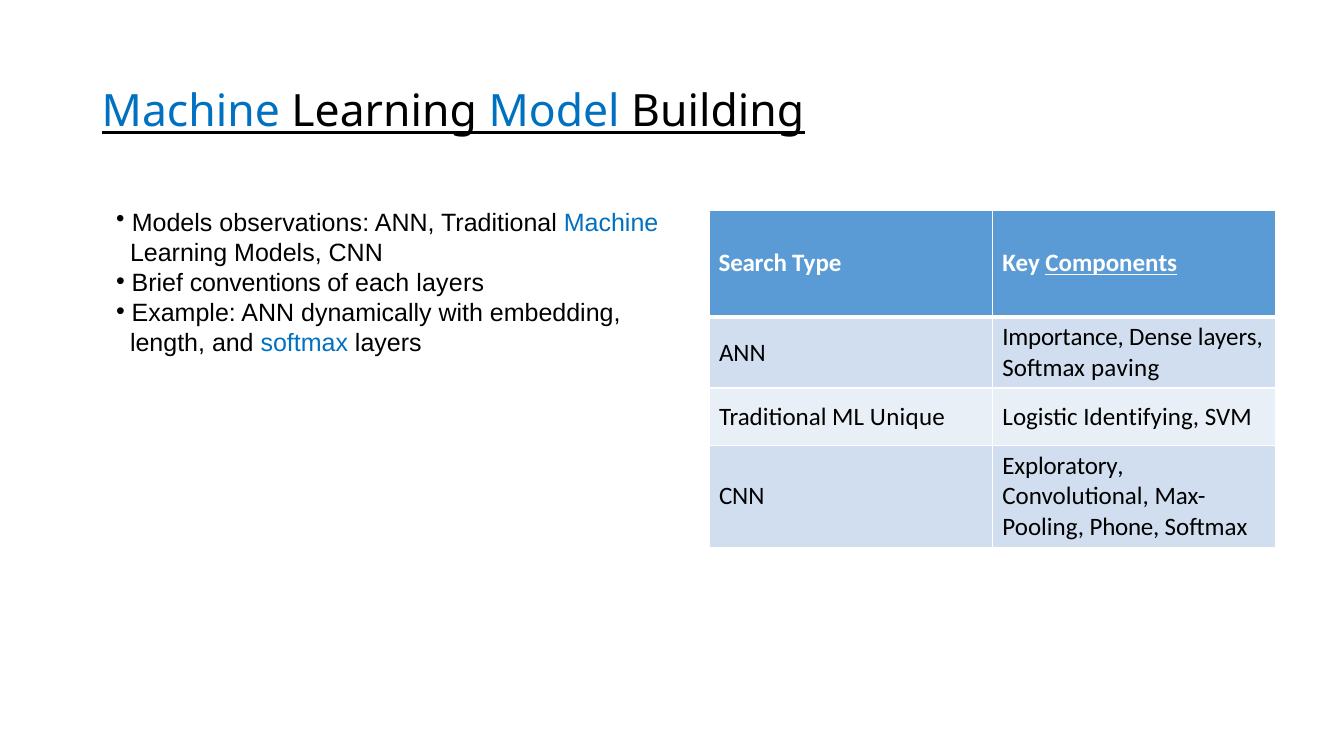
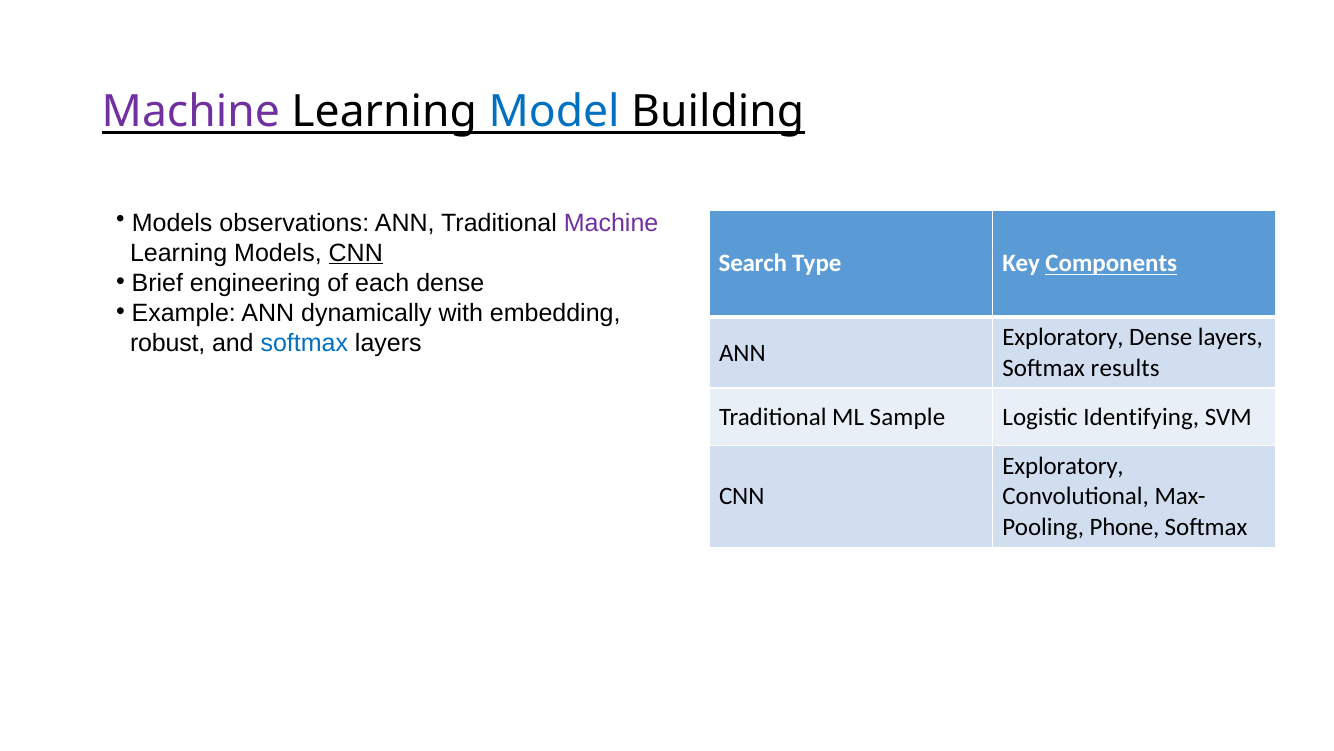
Machine colour: blue -> purple (191, 112)
Machine colour: blue -> purple (611, 223)
CNN underline: none -> present (356, 253)
conventions: conventions -> engineering (255, 283)
each layers: layers -> dense (450, 283)
Importance: Importance -> Exploratory (1063, 337)
length: length -> robust (168, 343)
paving: paving -> results (1125, 368)
Unique: Unique -> Sample (907, 417)
